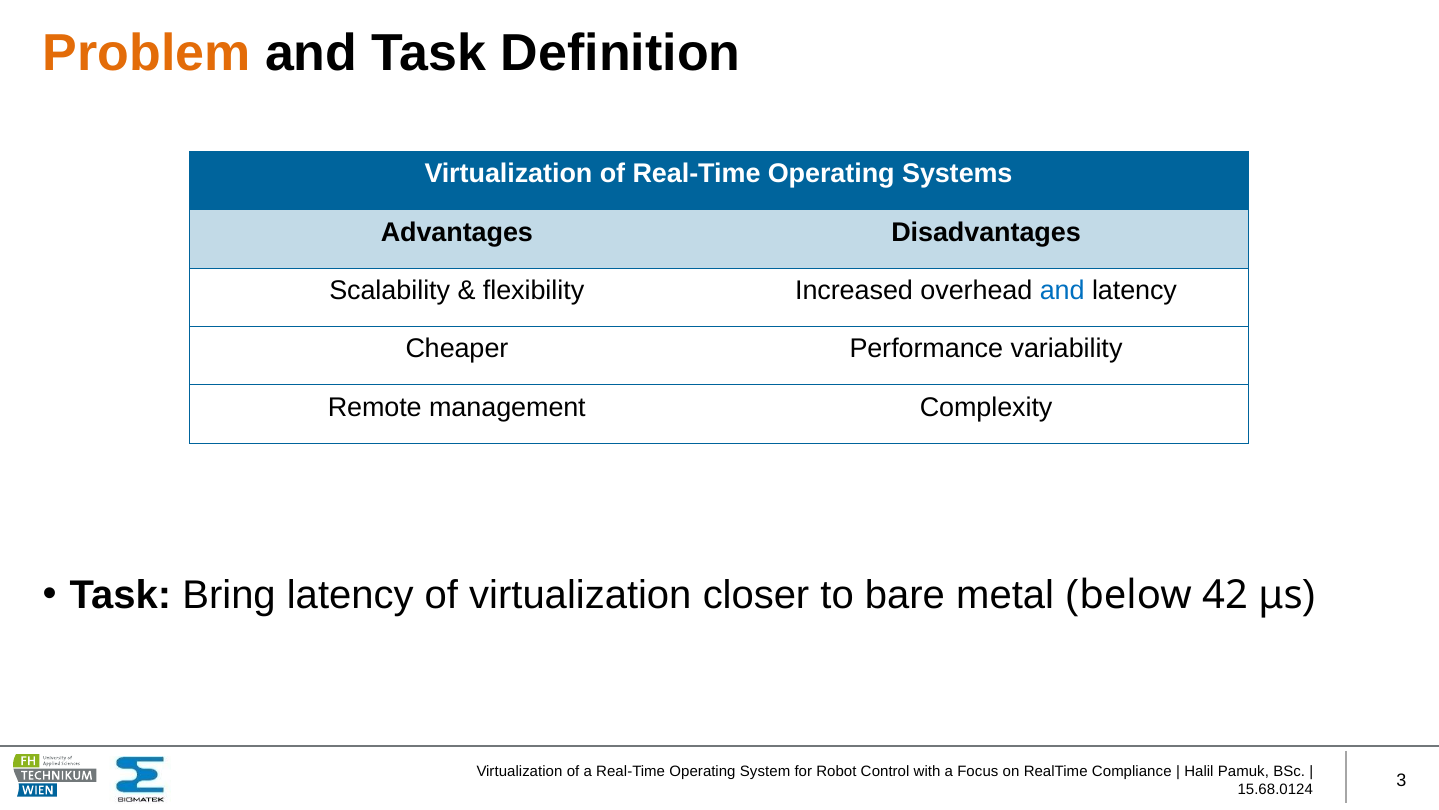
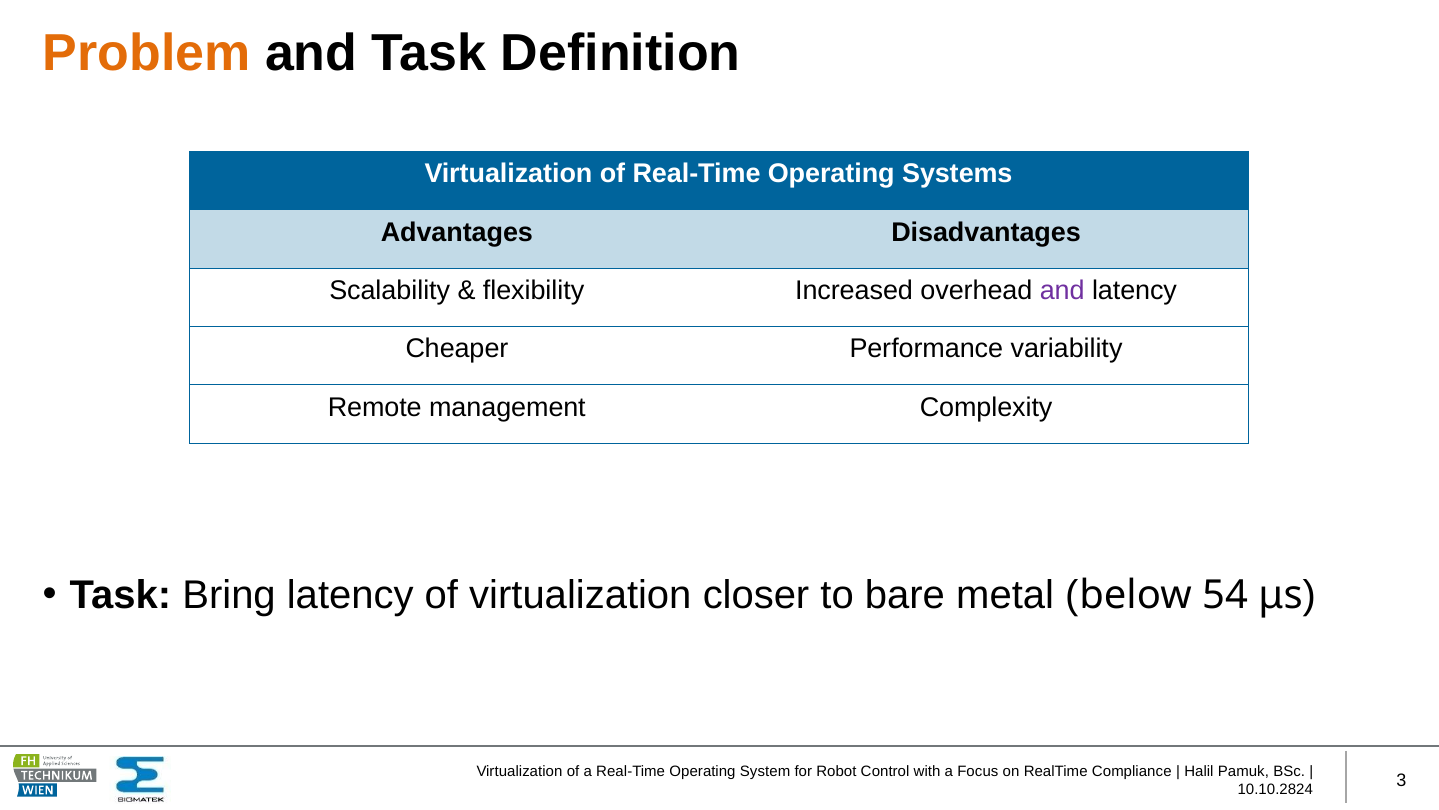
and colour: blue -> purple (1062, 290)
42: 42 -> 54 (1225, 594)
15.68.0124: 15.68.0124 -> 10.10.2824 (1275, 789)
